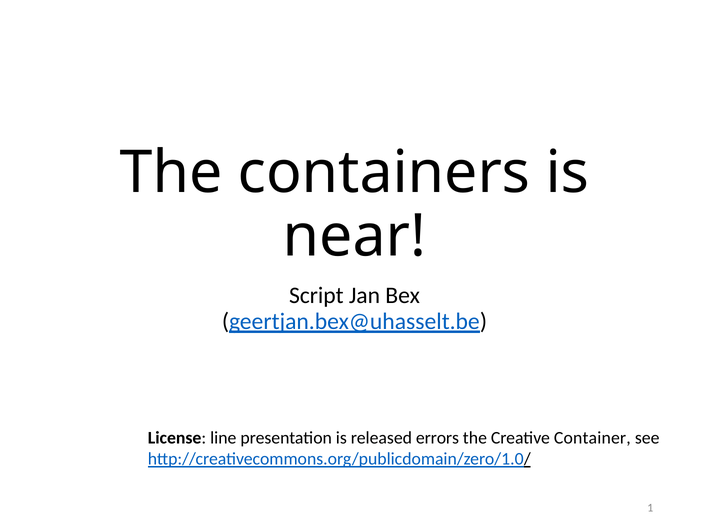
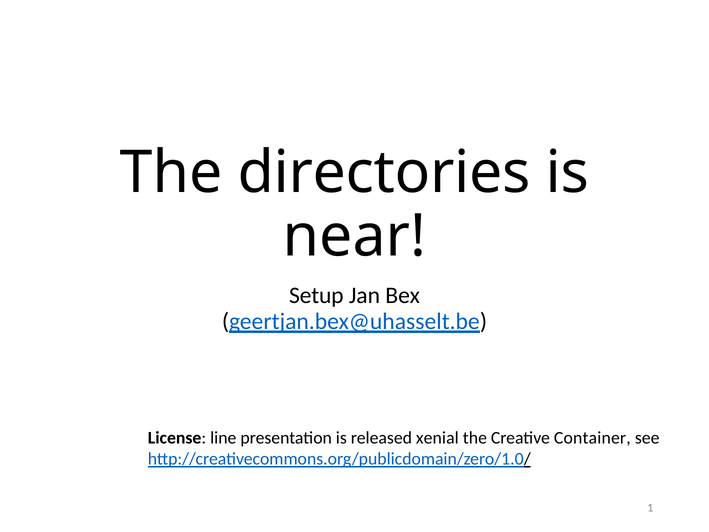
containers: containers -> directories (384, 173)
Script: Script -> Setup (316, 295)
errors: errors -> xenial (437, 438)
